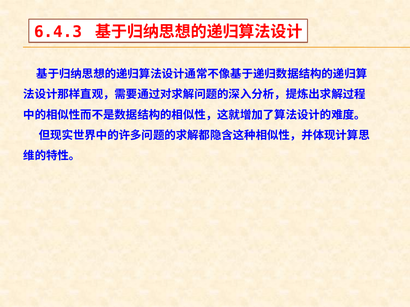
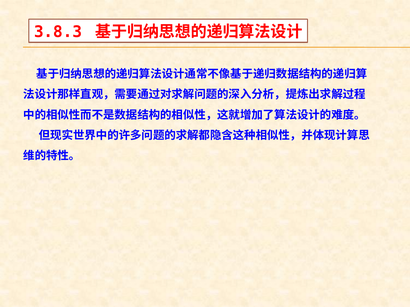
6.4.3: 6.4.3 -> 3.8.3 (58, 32)
